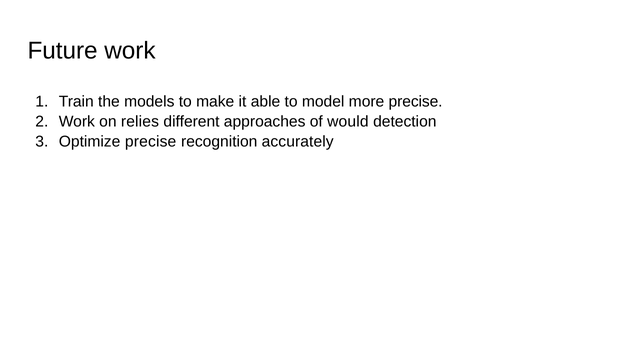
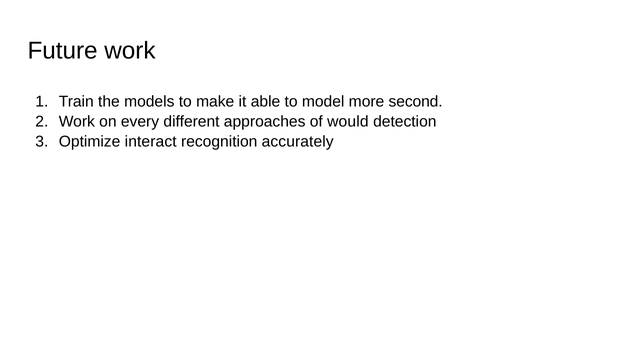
more precise: precise -> second (416, 102)
relies: relies -> every (140, 122)
Optimize precise: precise -> interact (151, 142)
